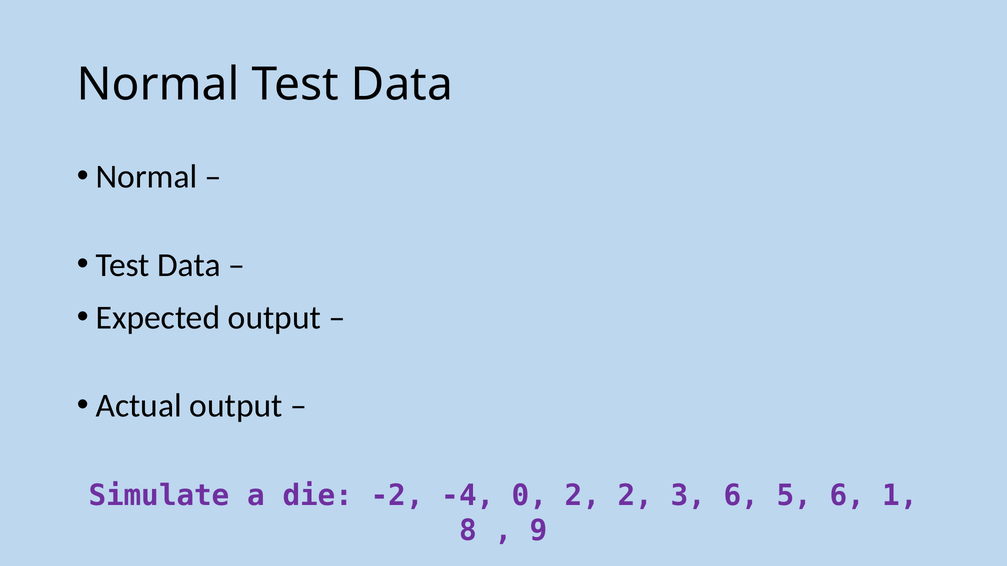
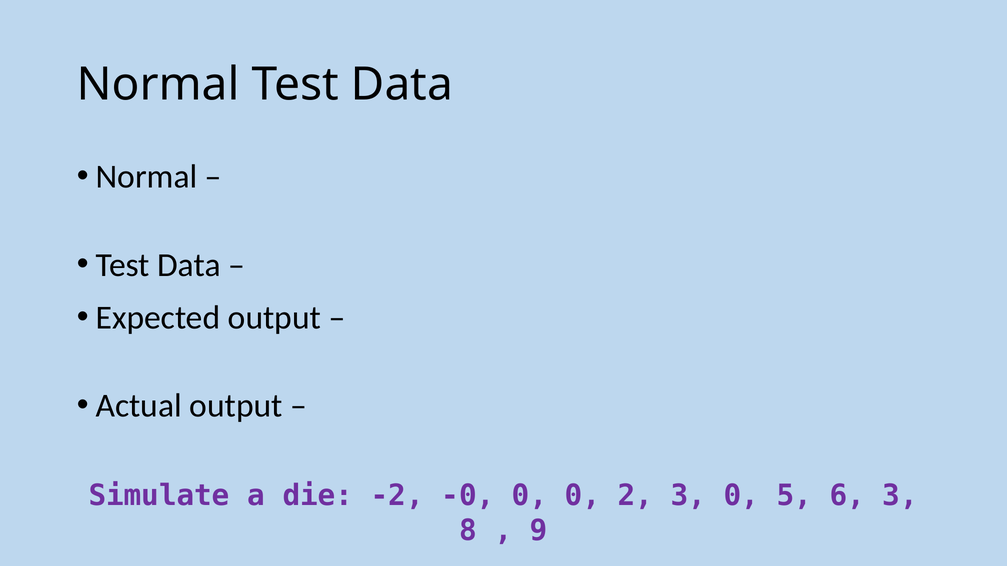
-4: -4 -> -0 (468, 496)
0 2: 2 -> 0 (583, 496)
3 6: 6 -> 0 (741, 496)
6 1: 1 -> 3 (900, 496)
